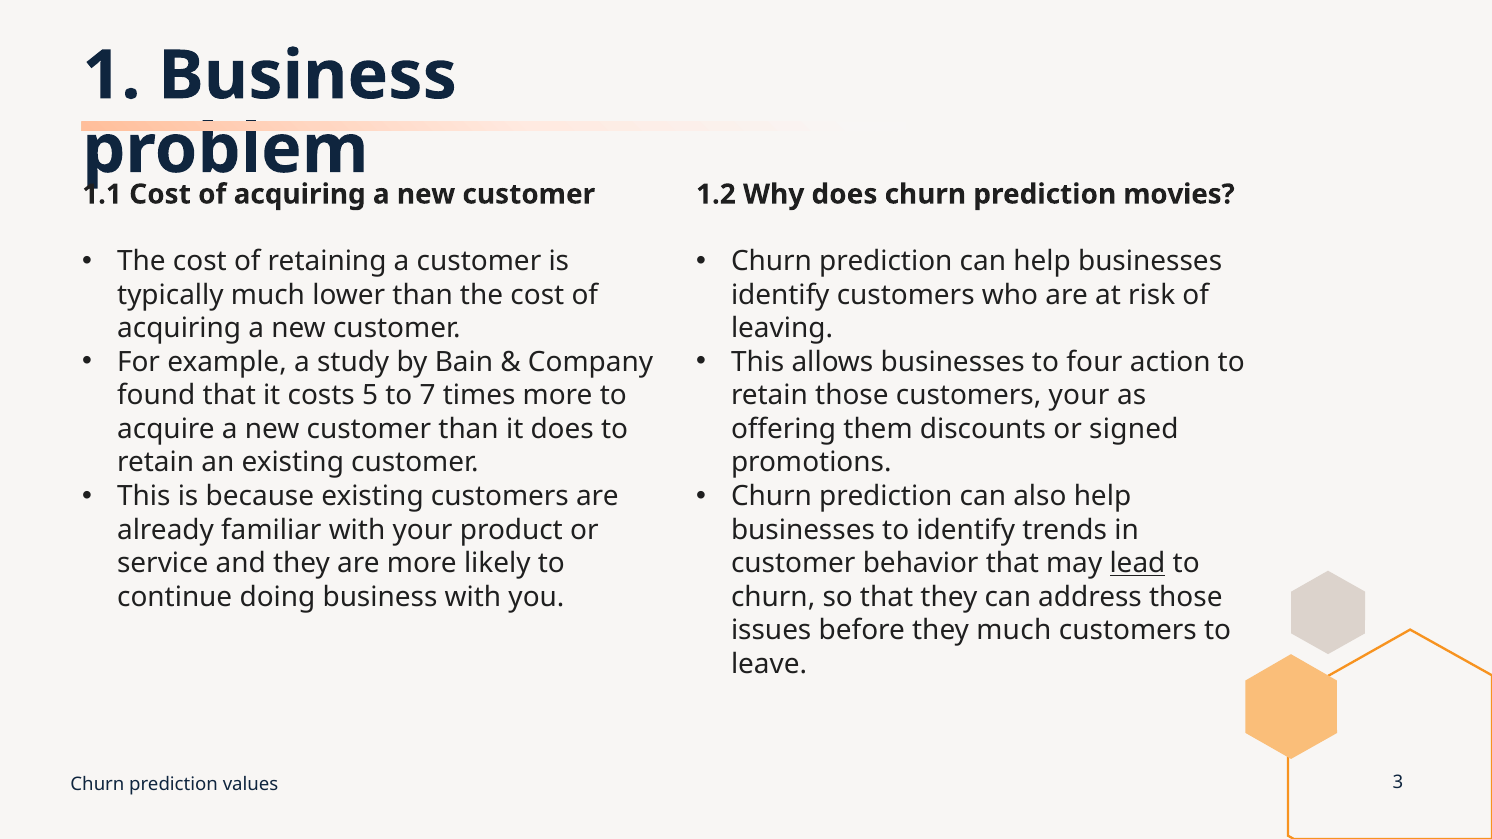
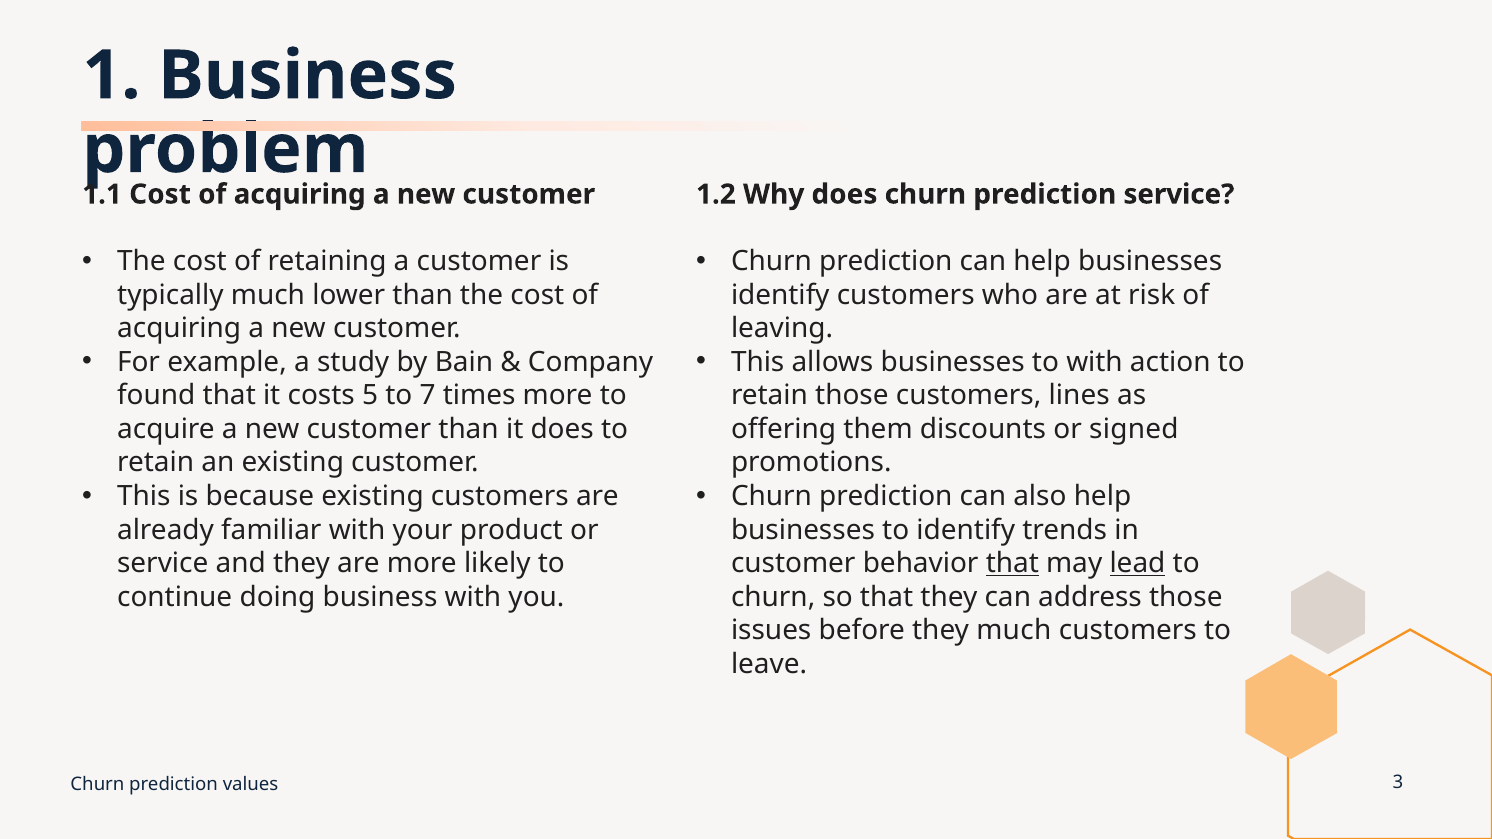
prediction movies: movies -> service (1179, 194)
to four: four -> with (1095, 362)
customers your: your -> lines (1079, 396)
that underline: none -> present (1012, 564)
